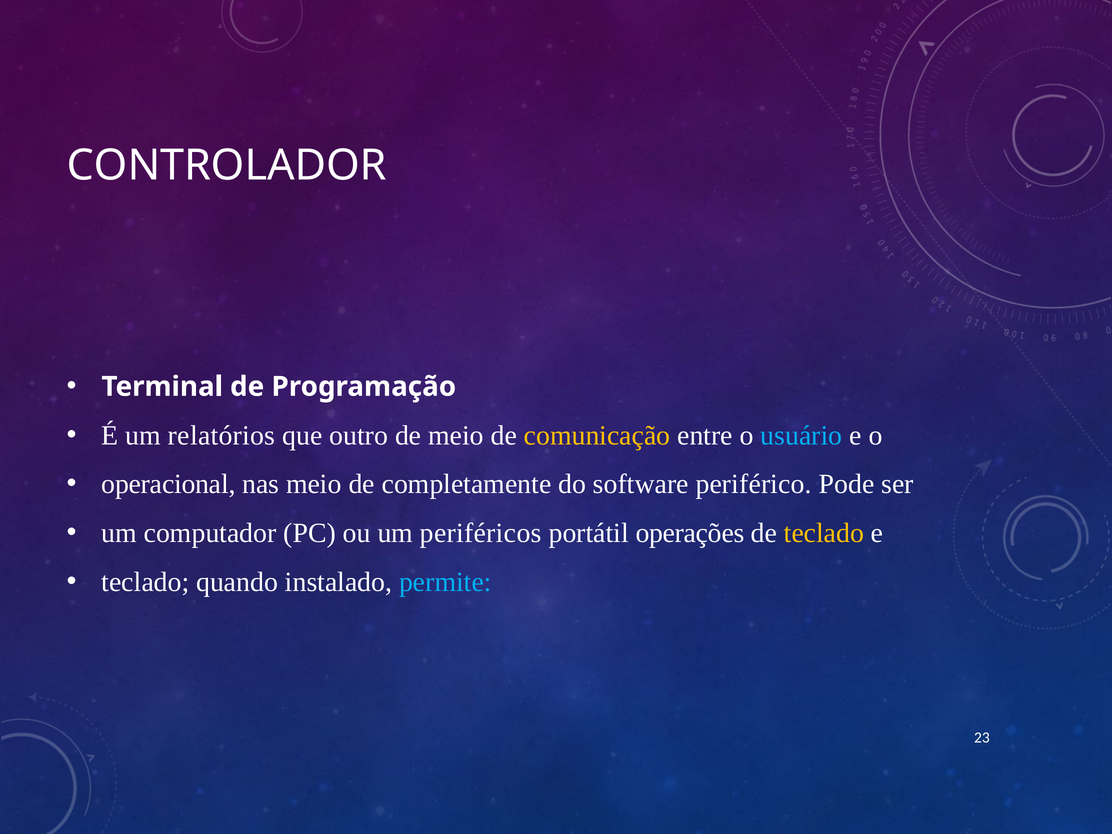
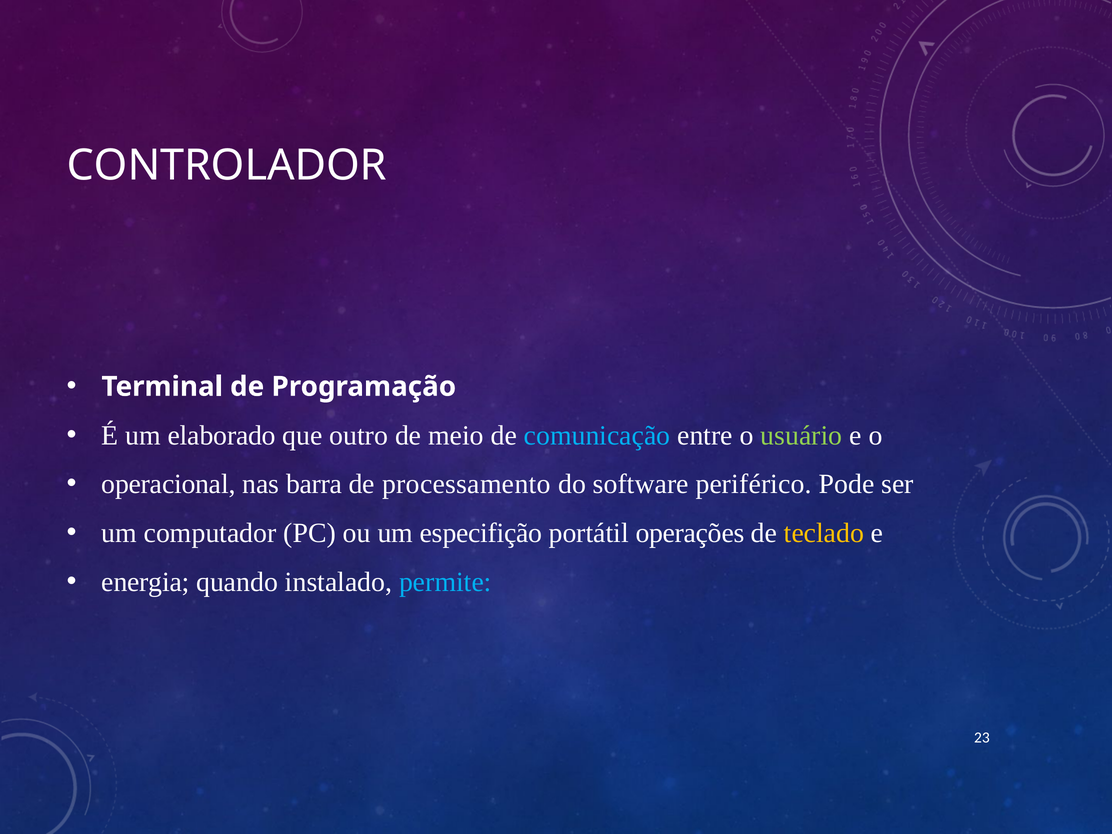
relatórios: relatórios -> elaborado (222, 435)
comunicação colour: yellow -> light blue (597, 435)
usuário colour: light blue -> light green (801, 435)
nas meio: meio -> barra (314, 484)
completamente: completamente -> processamento (466, 484)
periféricos: periféricos -> especifição (481, 533)
teclado: teclado -> energia (146, 582)
